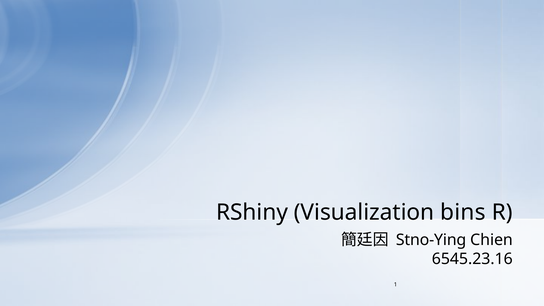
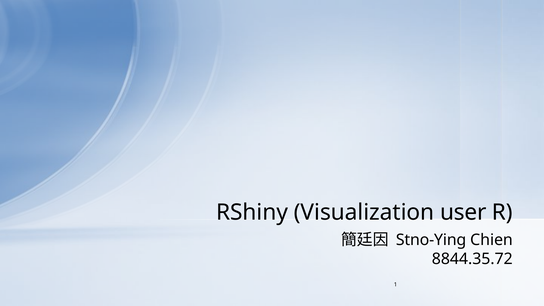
bins: bins -> user (463, 212)
6545.23.16: 6545.23.16 -> 8844.35.72 (472, 259)
